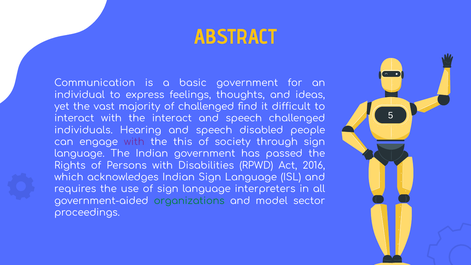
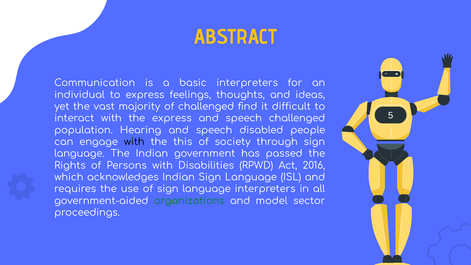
basic government: government -> interpreters (247, 83)
the interact: interact -> express (172, 118)
individuals: individuals -> population (84, 130)
with colour: purple -> black (134, 142)
